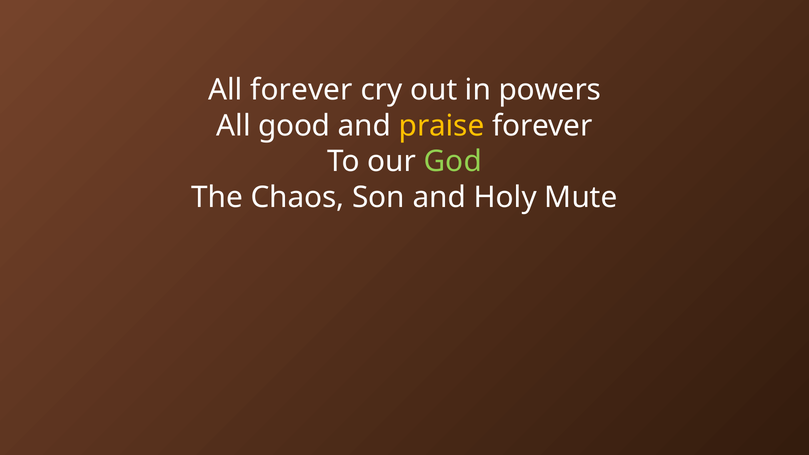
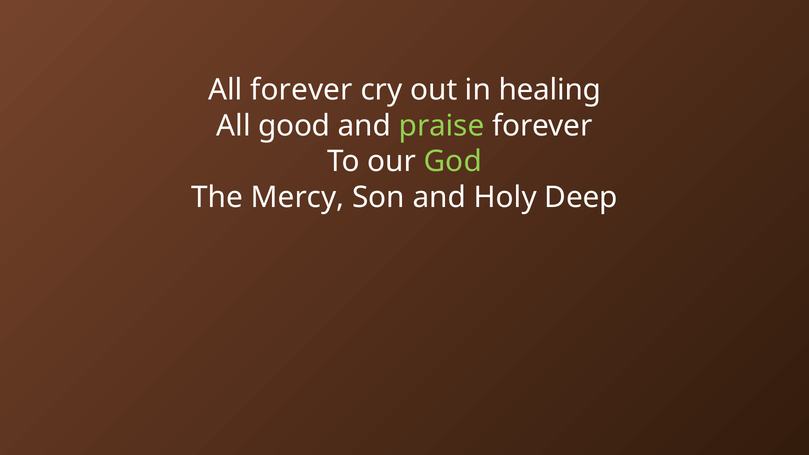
powers: powers -> healing (550, 90)
praise colour: yellow -> light green (442, 126)
Chaos: Chaos -> Mercy (298, 197)
Mute: Mute -> Deep (581, 197)
